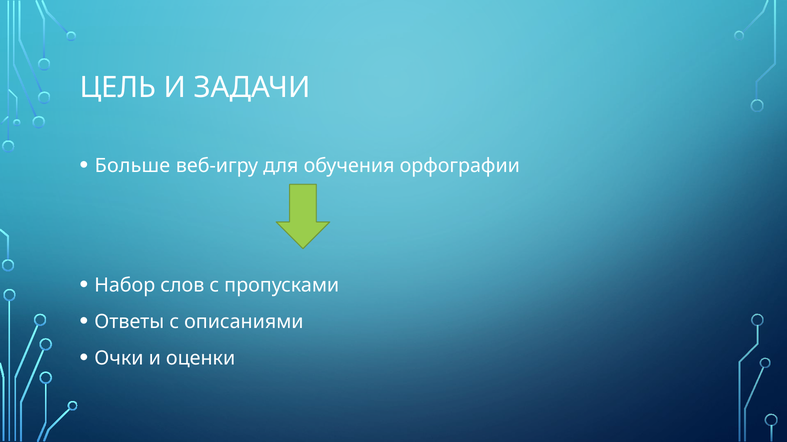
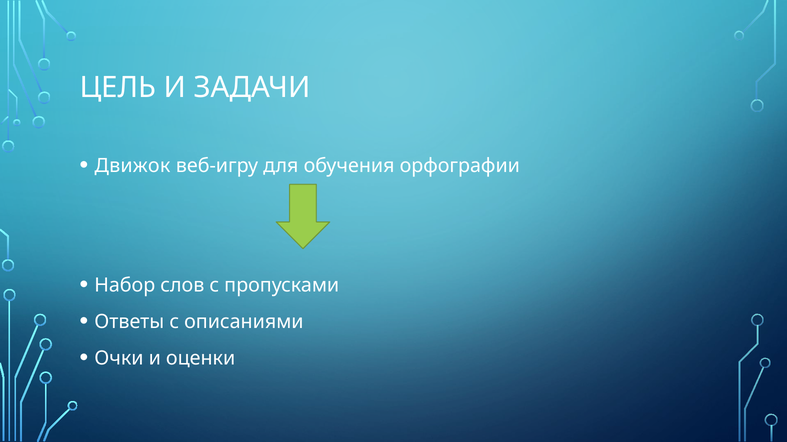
Больше: Больше -> Движок (132, 166)
